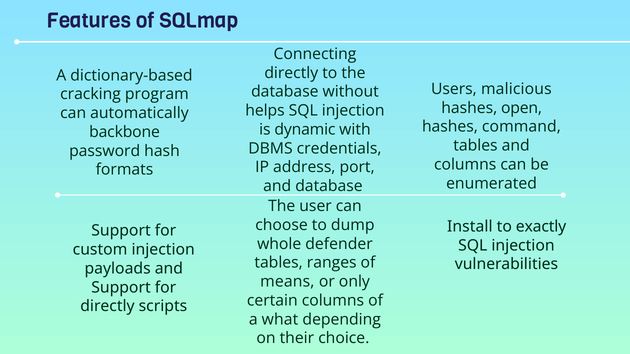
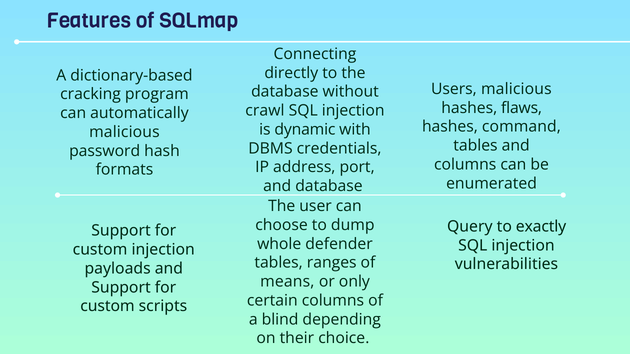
open: open -> flaws (522, 108)
helps: helps -> crawl (265, 111)
backbone: backbone -> malicious (124, 132)
Install: Install -> Query (470, 227)
directly: directly -> custom (107, 307)
what: what -> blind (280, 320)
